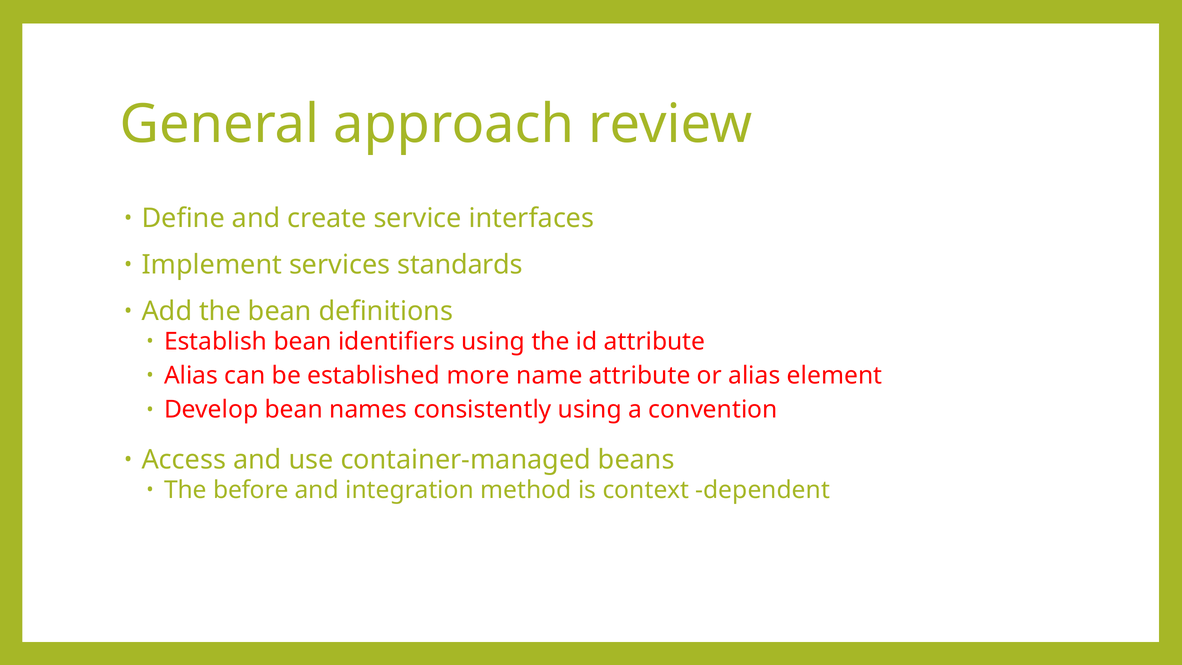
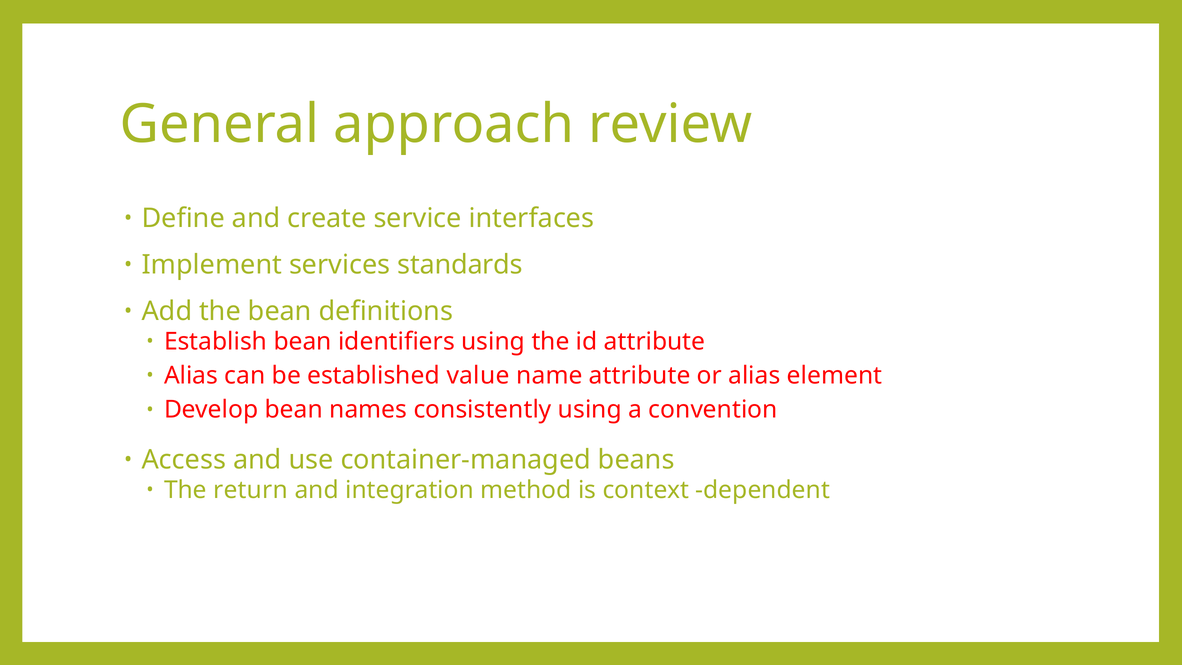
more: more -> value (478, 376)
before: before -> return (251, 490)
